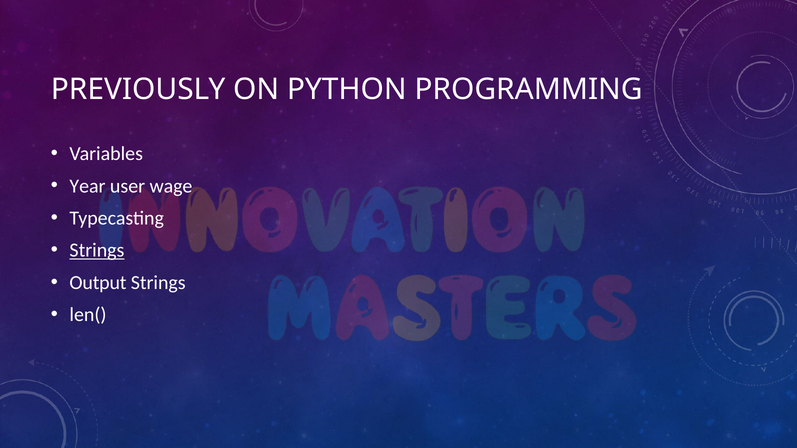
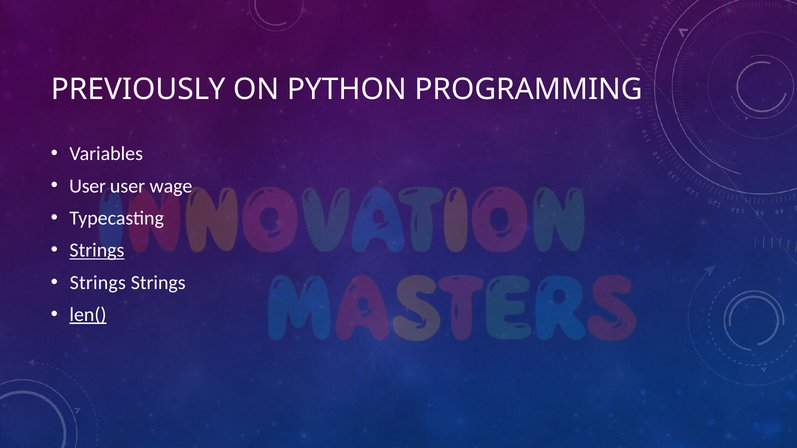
Year: Year -> User (88, 186)
Output: Output -> Strings (98, 283)
len( underline: none -> present (88, 315)
